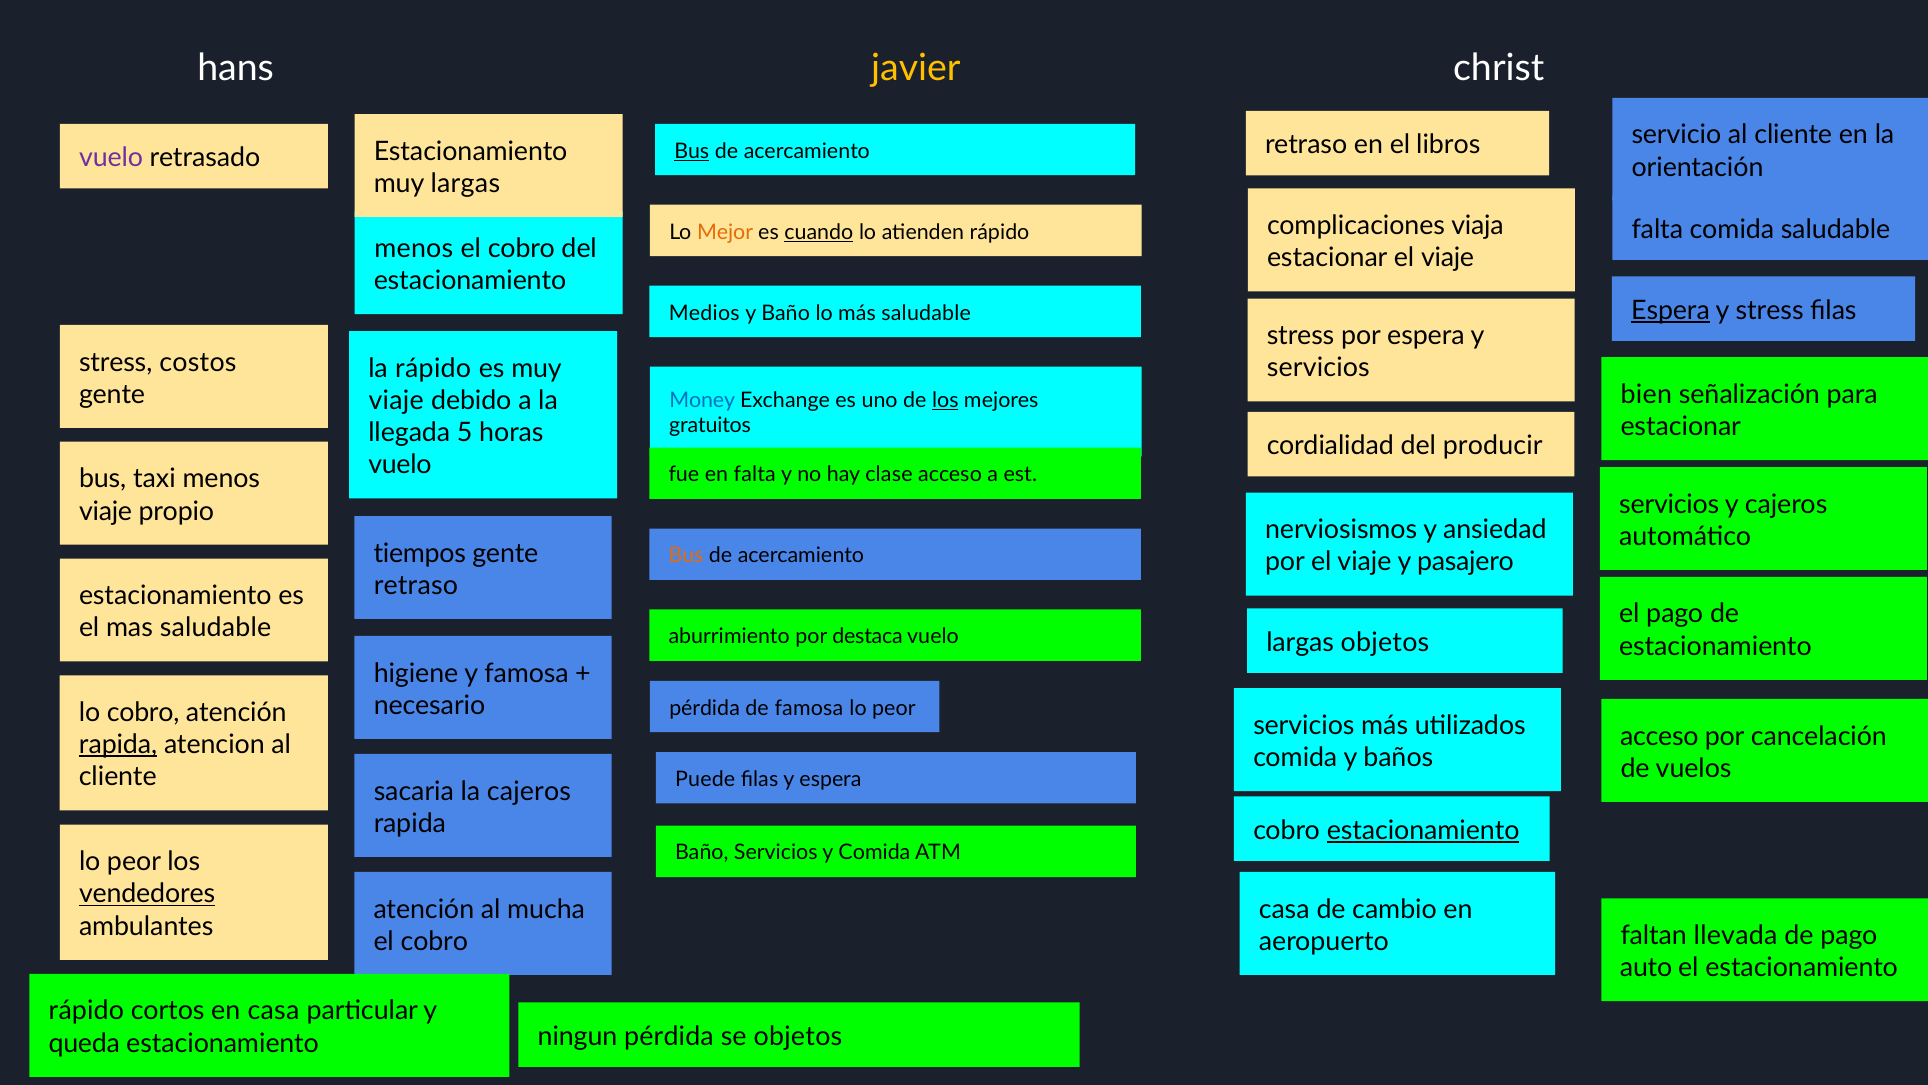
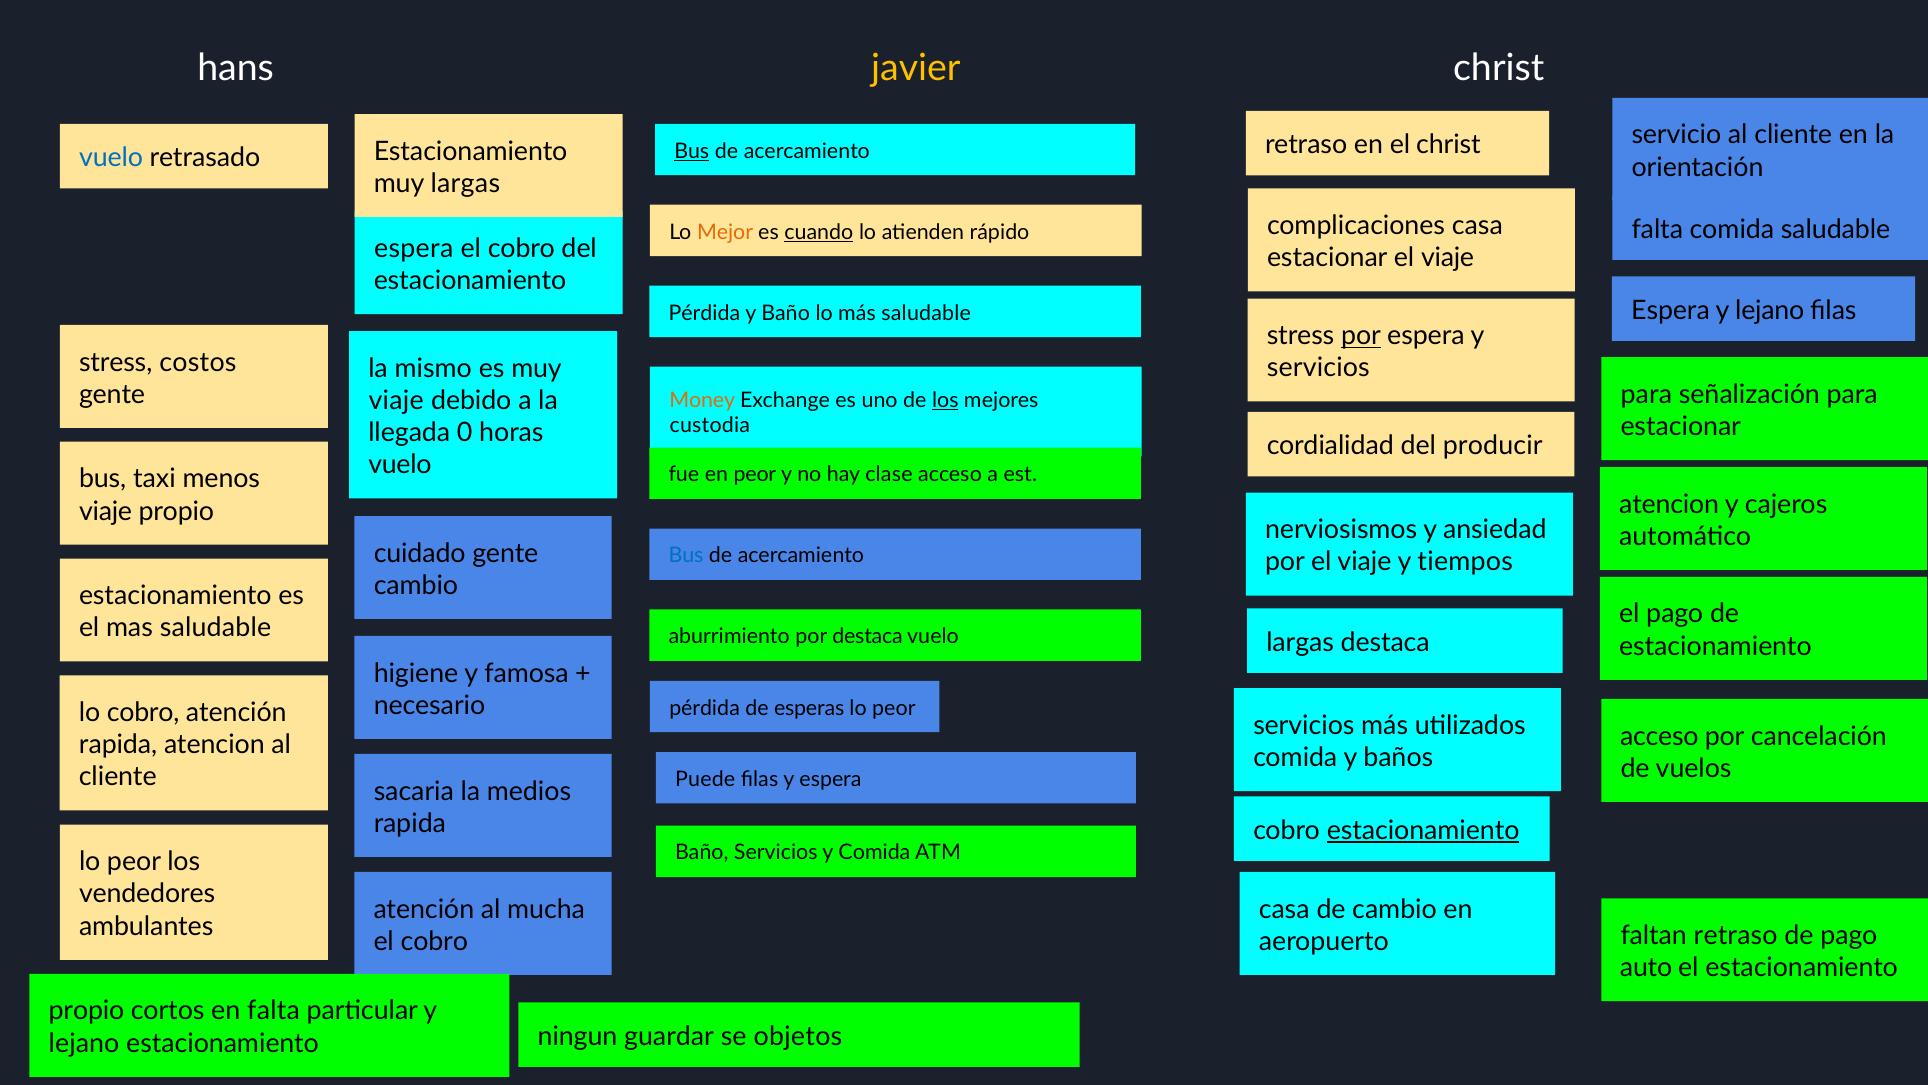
el libros: libros -> christ (1448, 145)
vuelo colour: purple -> blue (111, 158)
complicaciones viaja: viaja -> casa (1477, 226)
menos: menos -> espera (414, 248)
Espera underline: present -> none (1671, 310)
stress: stress -> lejano (1770, 310)
Medios: Medios -> Pérdida (704, 313)
por underline: none -> present (1361, 336)
la rápido: rápido -> mismo (433, 368)
bien: bien -> para (1646, 394)
Money colour: blue -> orange (702, 400)
gratuitos: gratuitos -> custodia (710, 426)
5: 5 -> 0 (465, 433)
en falta: falta -> peor (755, 475)
servicios: servicios -> atencion (1669, 504)
tiempos: tiempos -> cuidado (420, 553)
Bus colour: orange -> blue (686, 556)
pasajero: pasajero -> tiempos (1465, 562)
retraso: retraso -> cambio (416, 585)
largas objetos: objetos -> destaca (1385, 642)
de famosa: famosa -> esperas (809, 708)
rapida underline: present -> none (118, 744)
la cajeros: cajeros -> medios (529, 791)
vendedores underline: present -> none (147, 894)
faltan llevada: llevada -> retraso (1736, 935)
rápido: rápido -> propio (86, 1011)
en casa: casa -> falta (274, 1011)
queda: queda -> lejano (84, 1043)
ningun pérdida: pérdida -> guardar (669, 1036)
